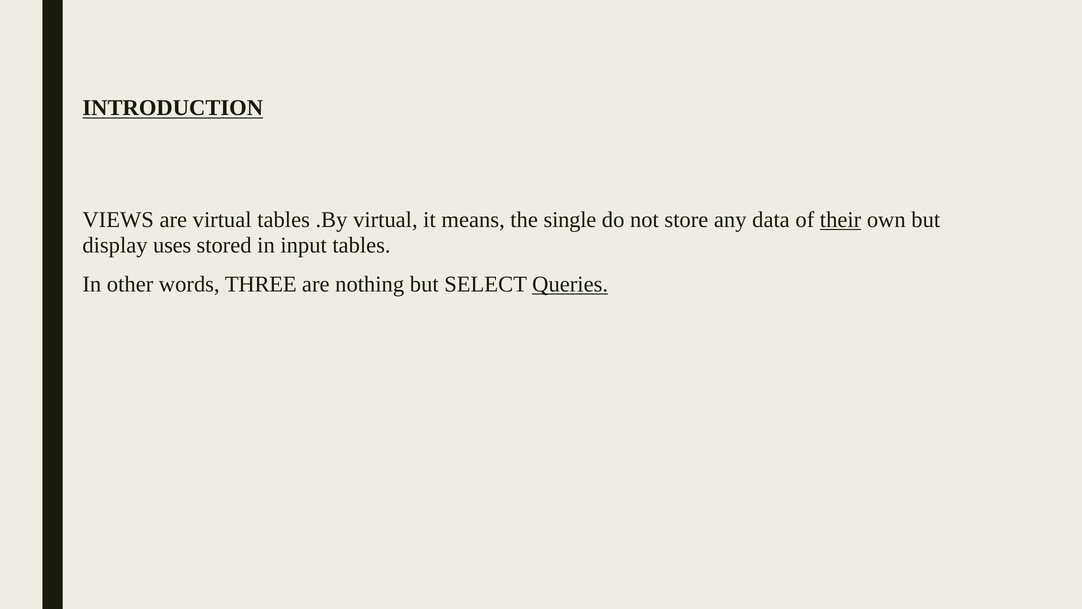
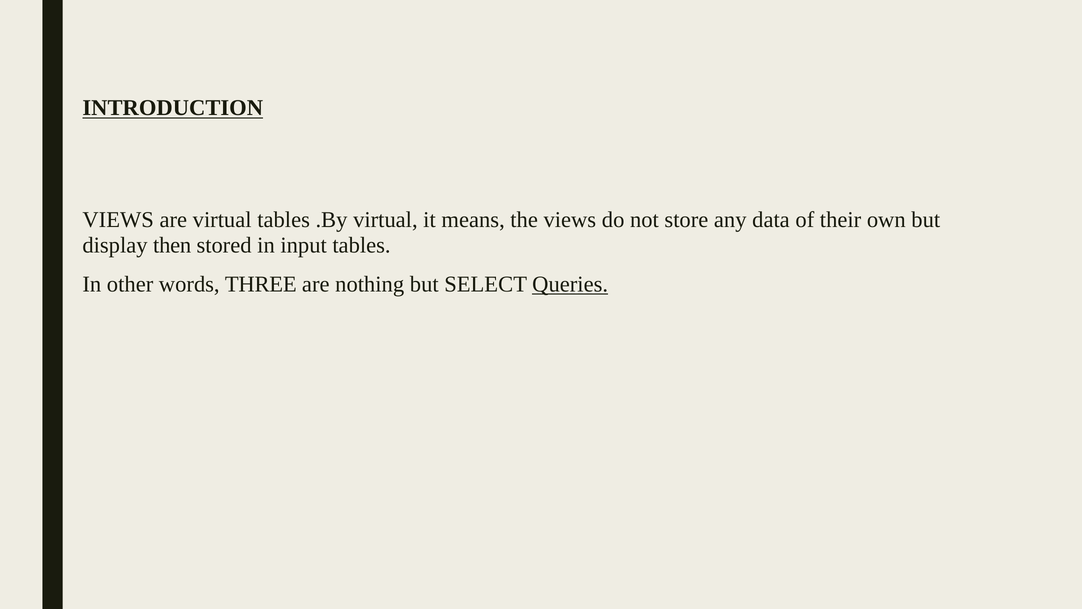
the single: single -> views (570, 220)
their underline: present -> none (841, 220)
uses: uses -> then (172, 245)
